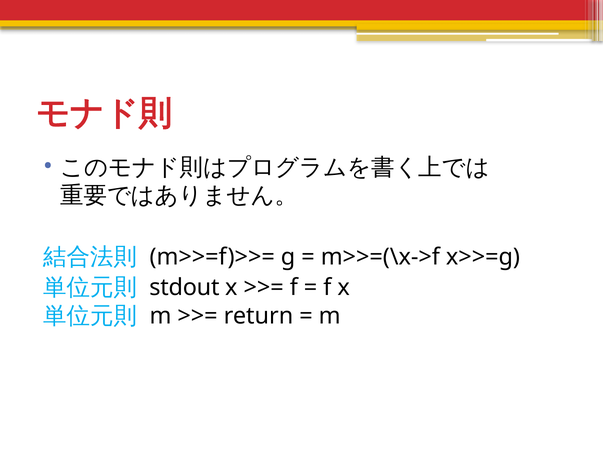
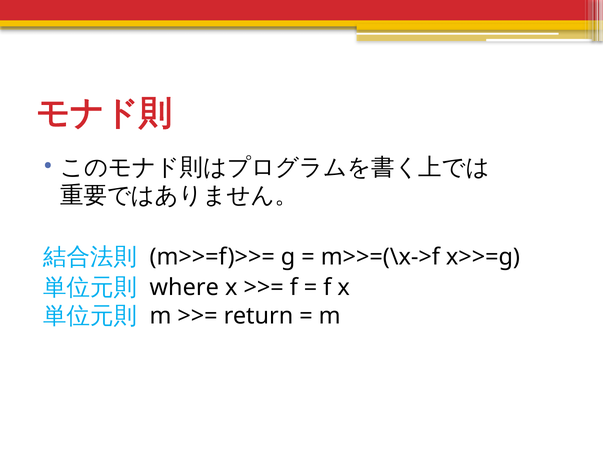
stdout: stdout -> where (184, 287)
